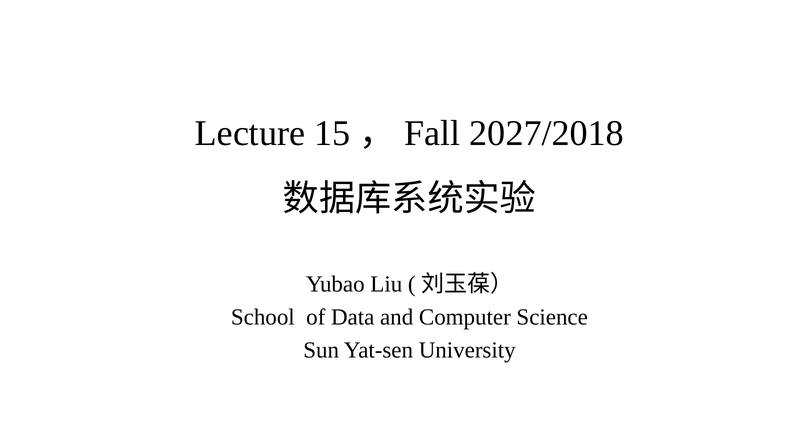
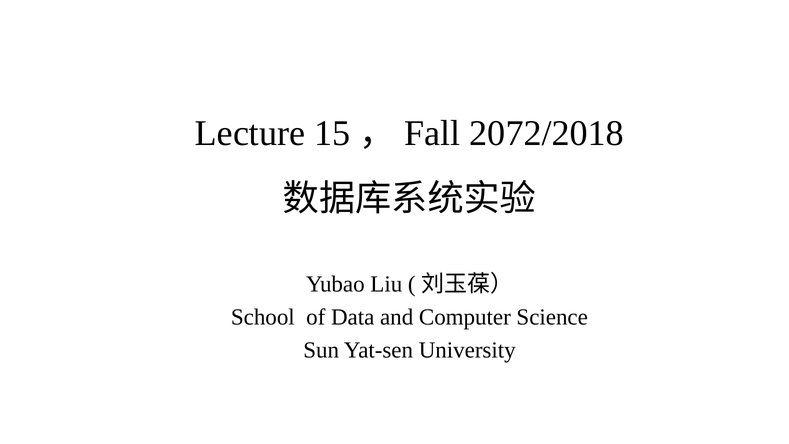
2027/2018: 2027/2018 -> 2072/2018 (547, 133)
